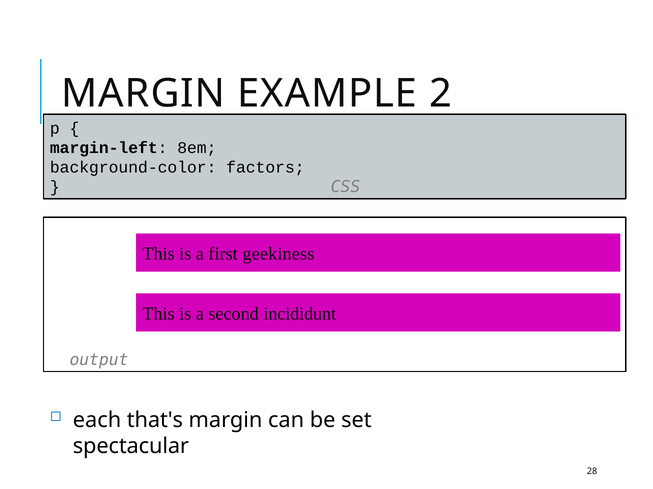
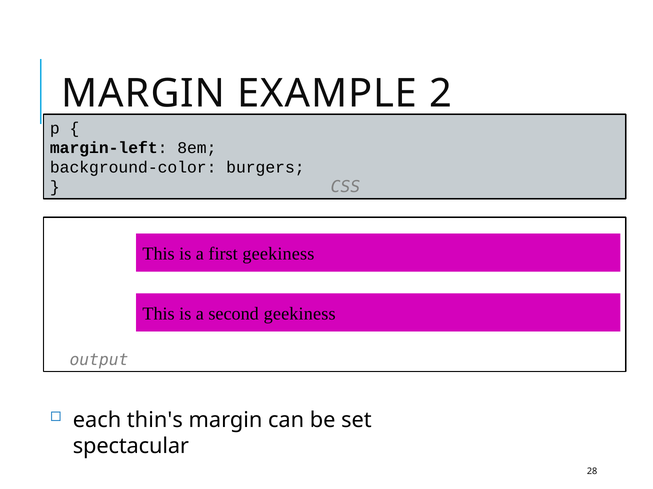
factors: factors -> burgers (265, 168)
second incididunt: incididunt -> geekiness (300, 314)
that's: that's -> thin's (155, 421)
